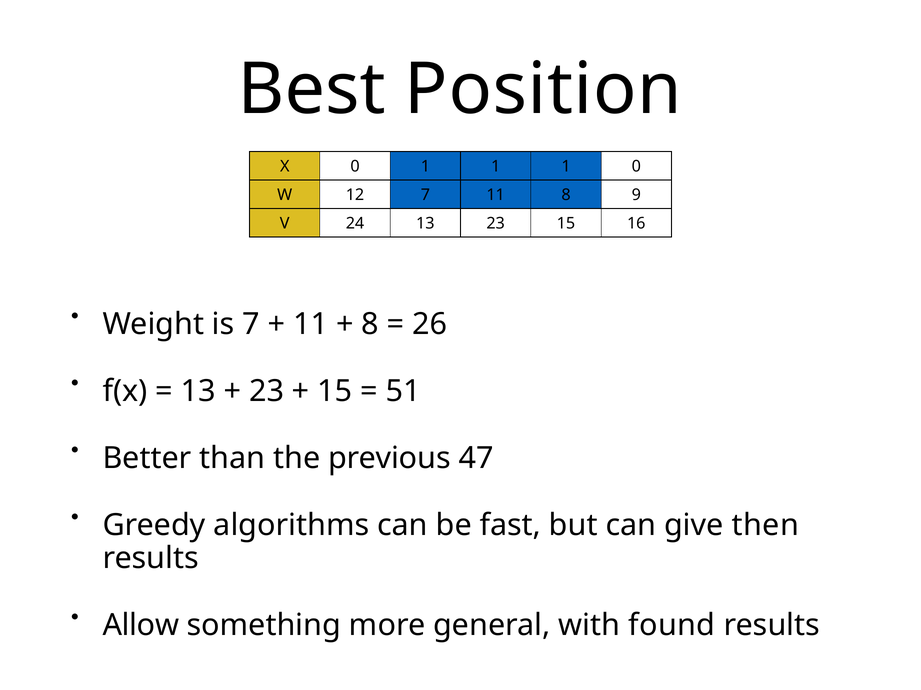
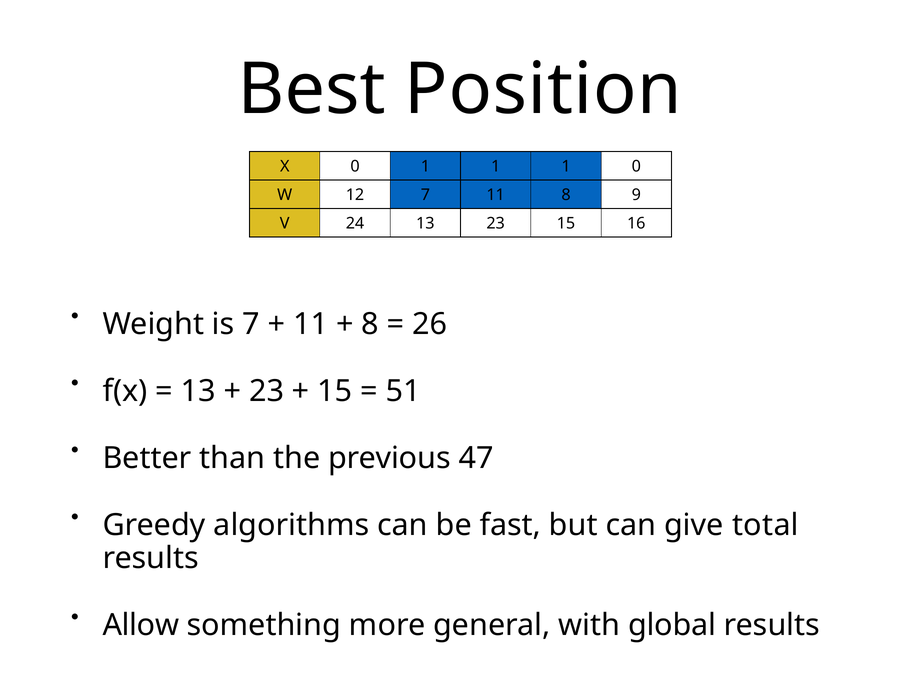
then: then -> total (765, 526)
found: found -> global (672, 626)
